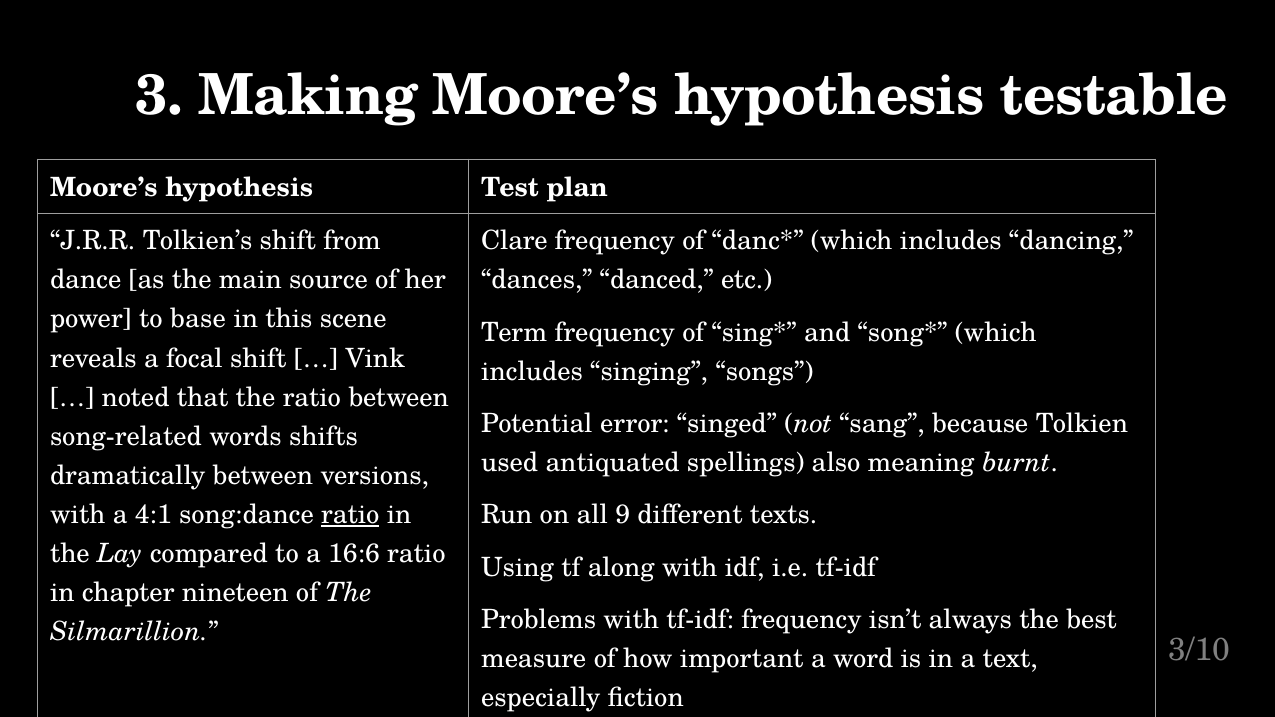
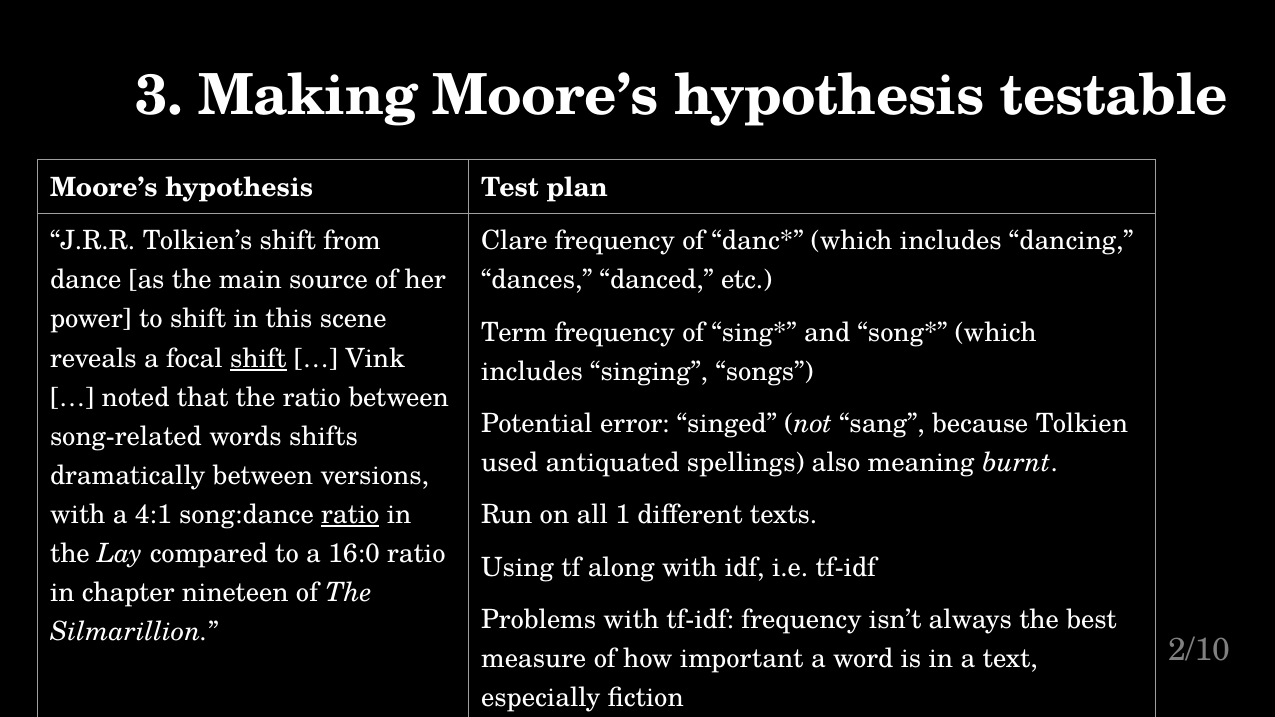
to base: base -> shift (198, 319)
shift underline: none -> present (258, 358)
9: 9 -> 1 (623, 515)
16:6: 16:6 -> 16:0 (354, 554)
3/10: 3/10 -> 2/10 (1199, 651)
